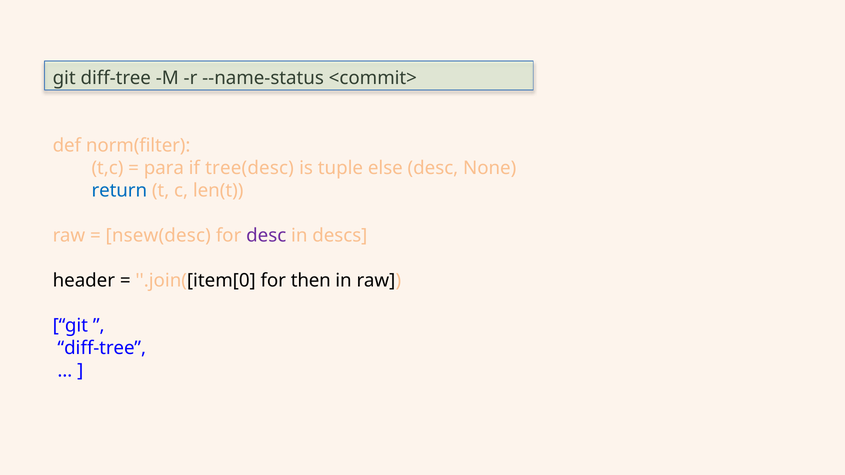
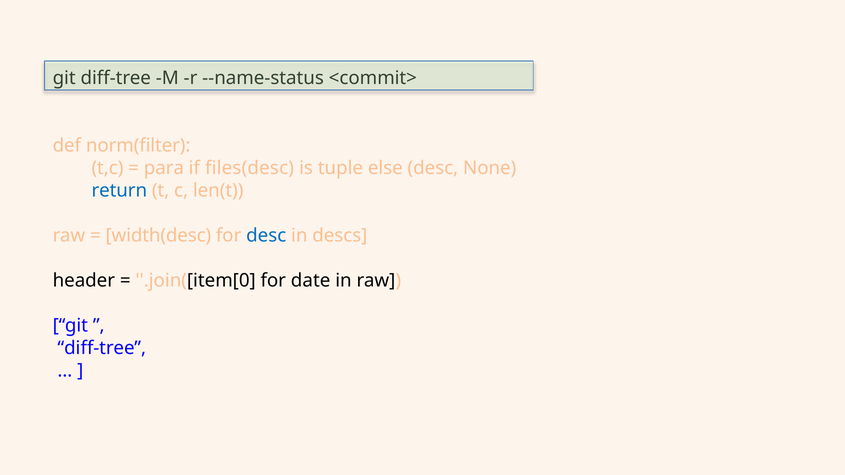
tree(desc: tree(desc -> files(desc (249, 168)
nsew(desc: nsew(desc -> width(desc (158, 236)
desc colour: purple -> blue (266, 236)
then: then -> date (311, 281)
